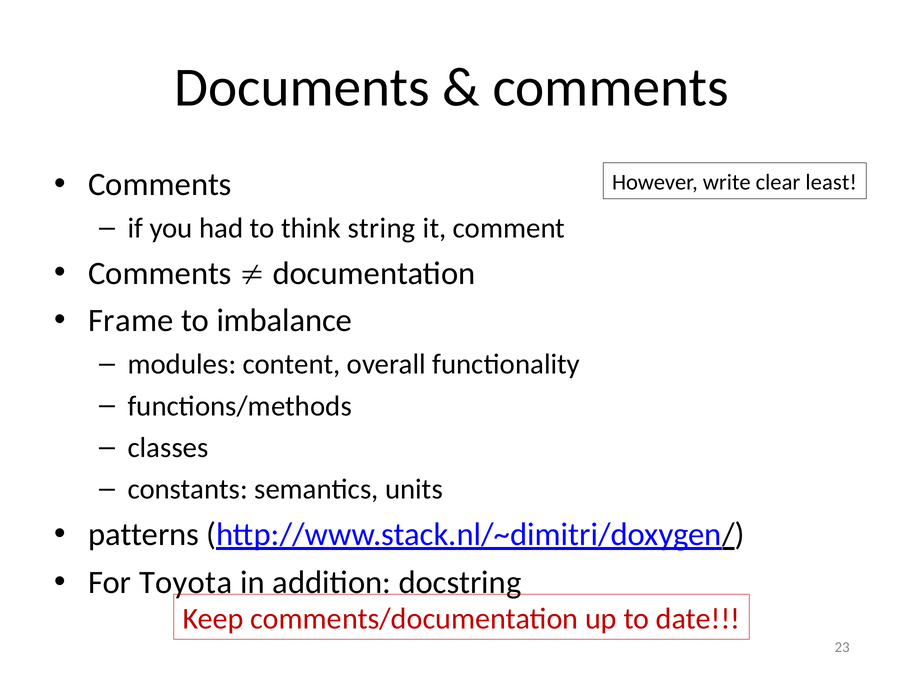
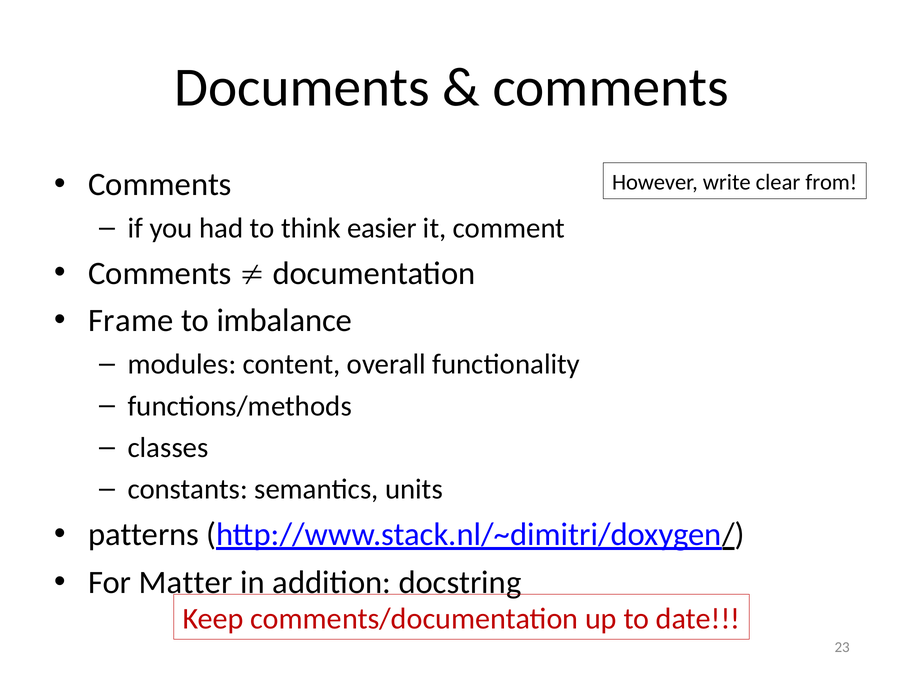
least: least -> from (831, 182)
string: string -> easier (382, 228)
Toyota: Toyota -> Matter (186, 583)
